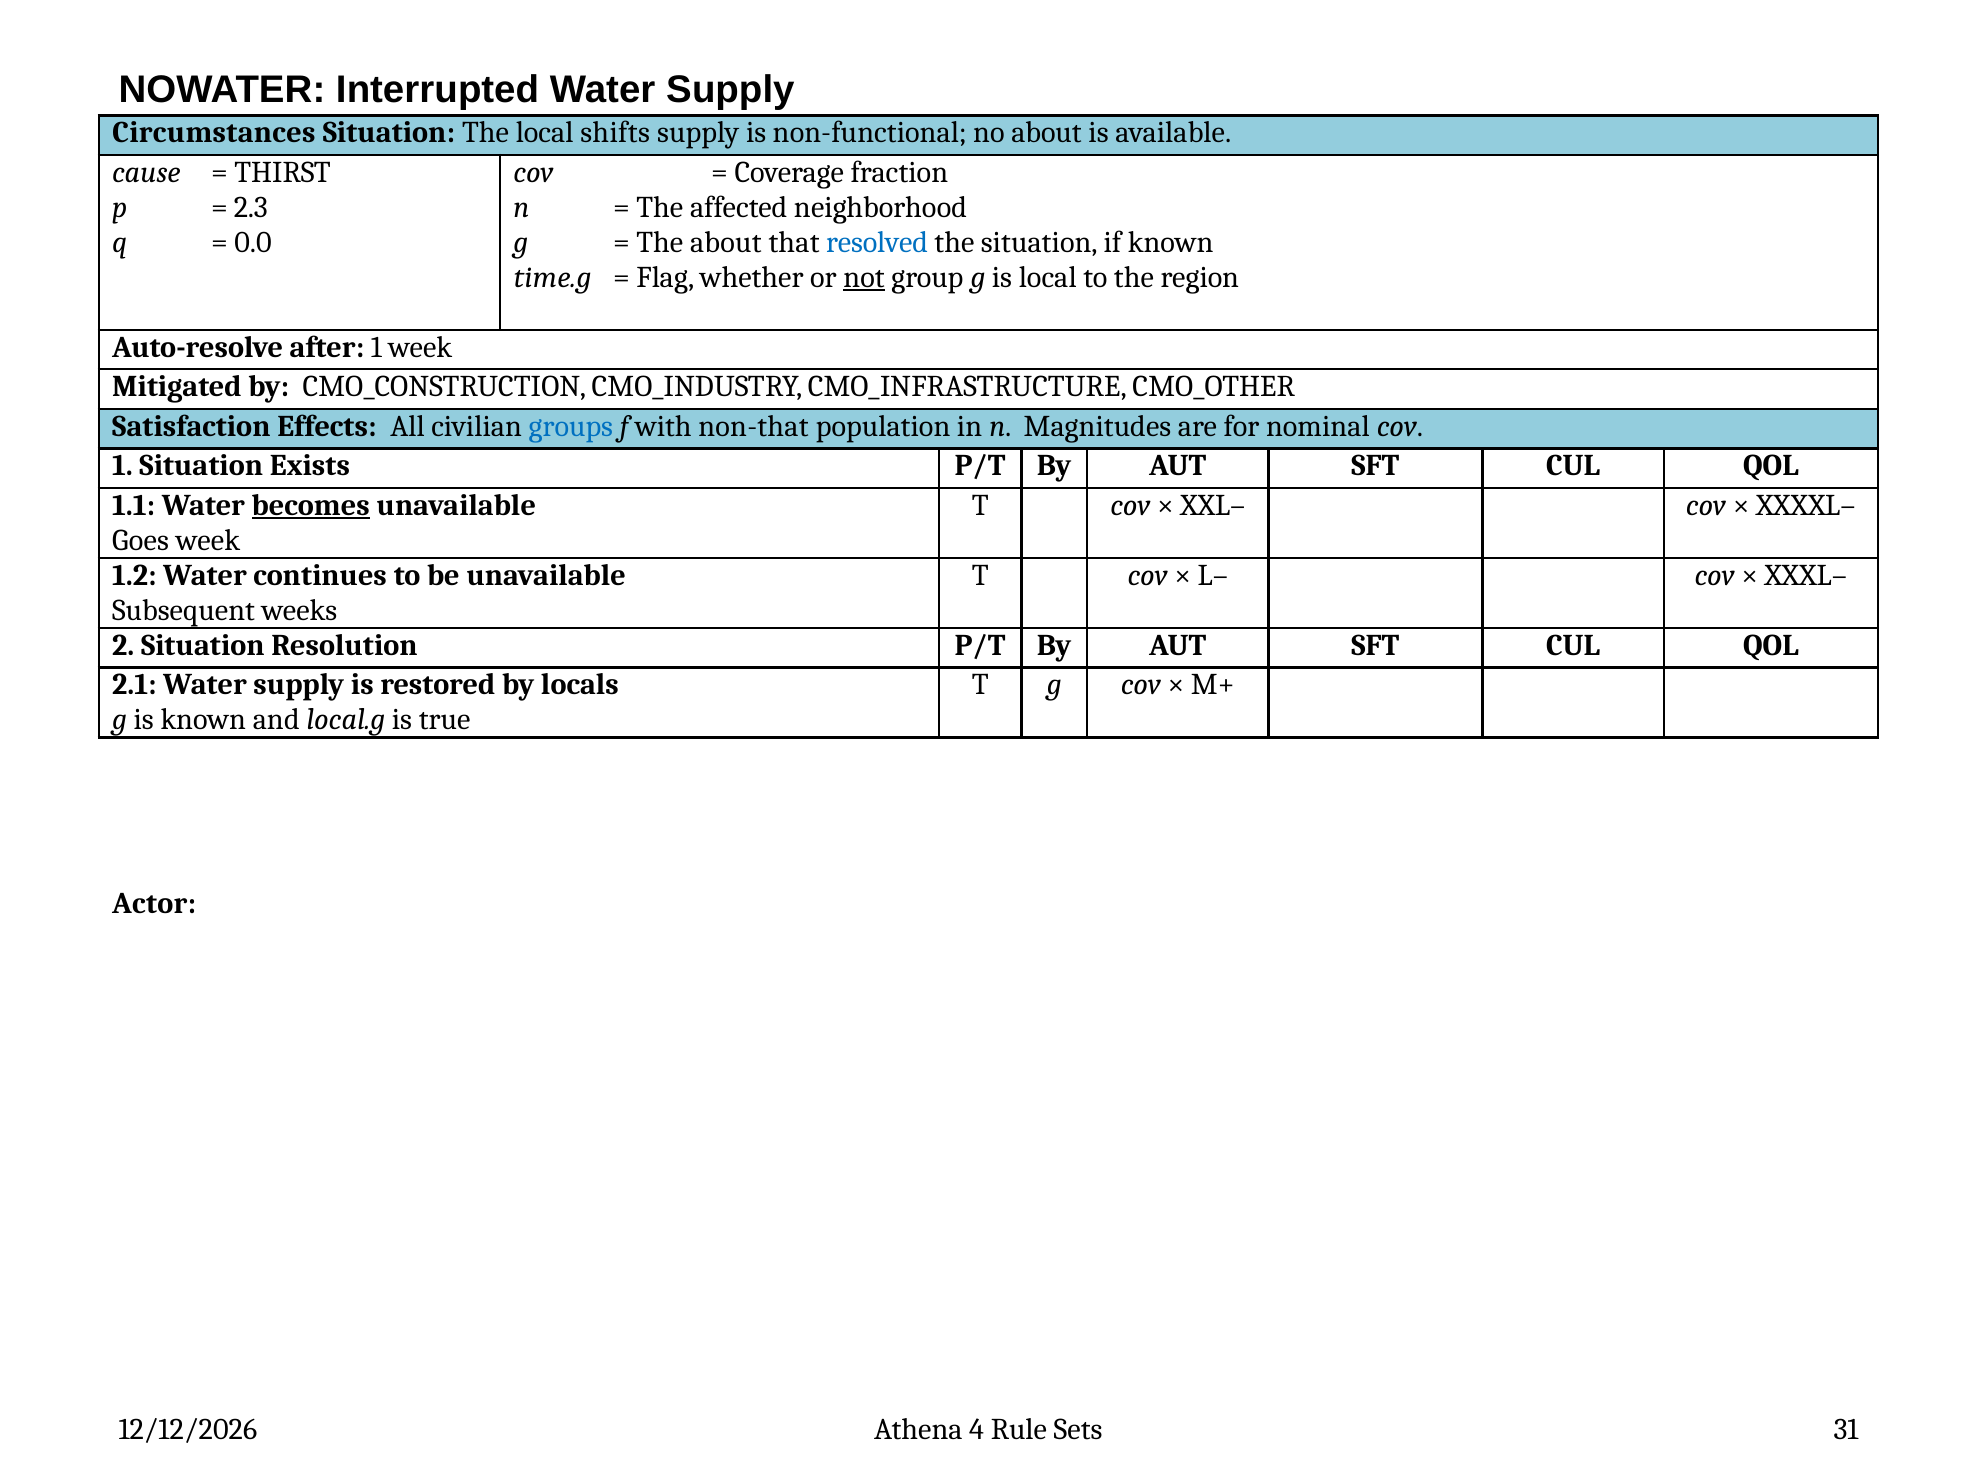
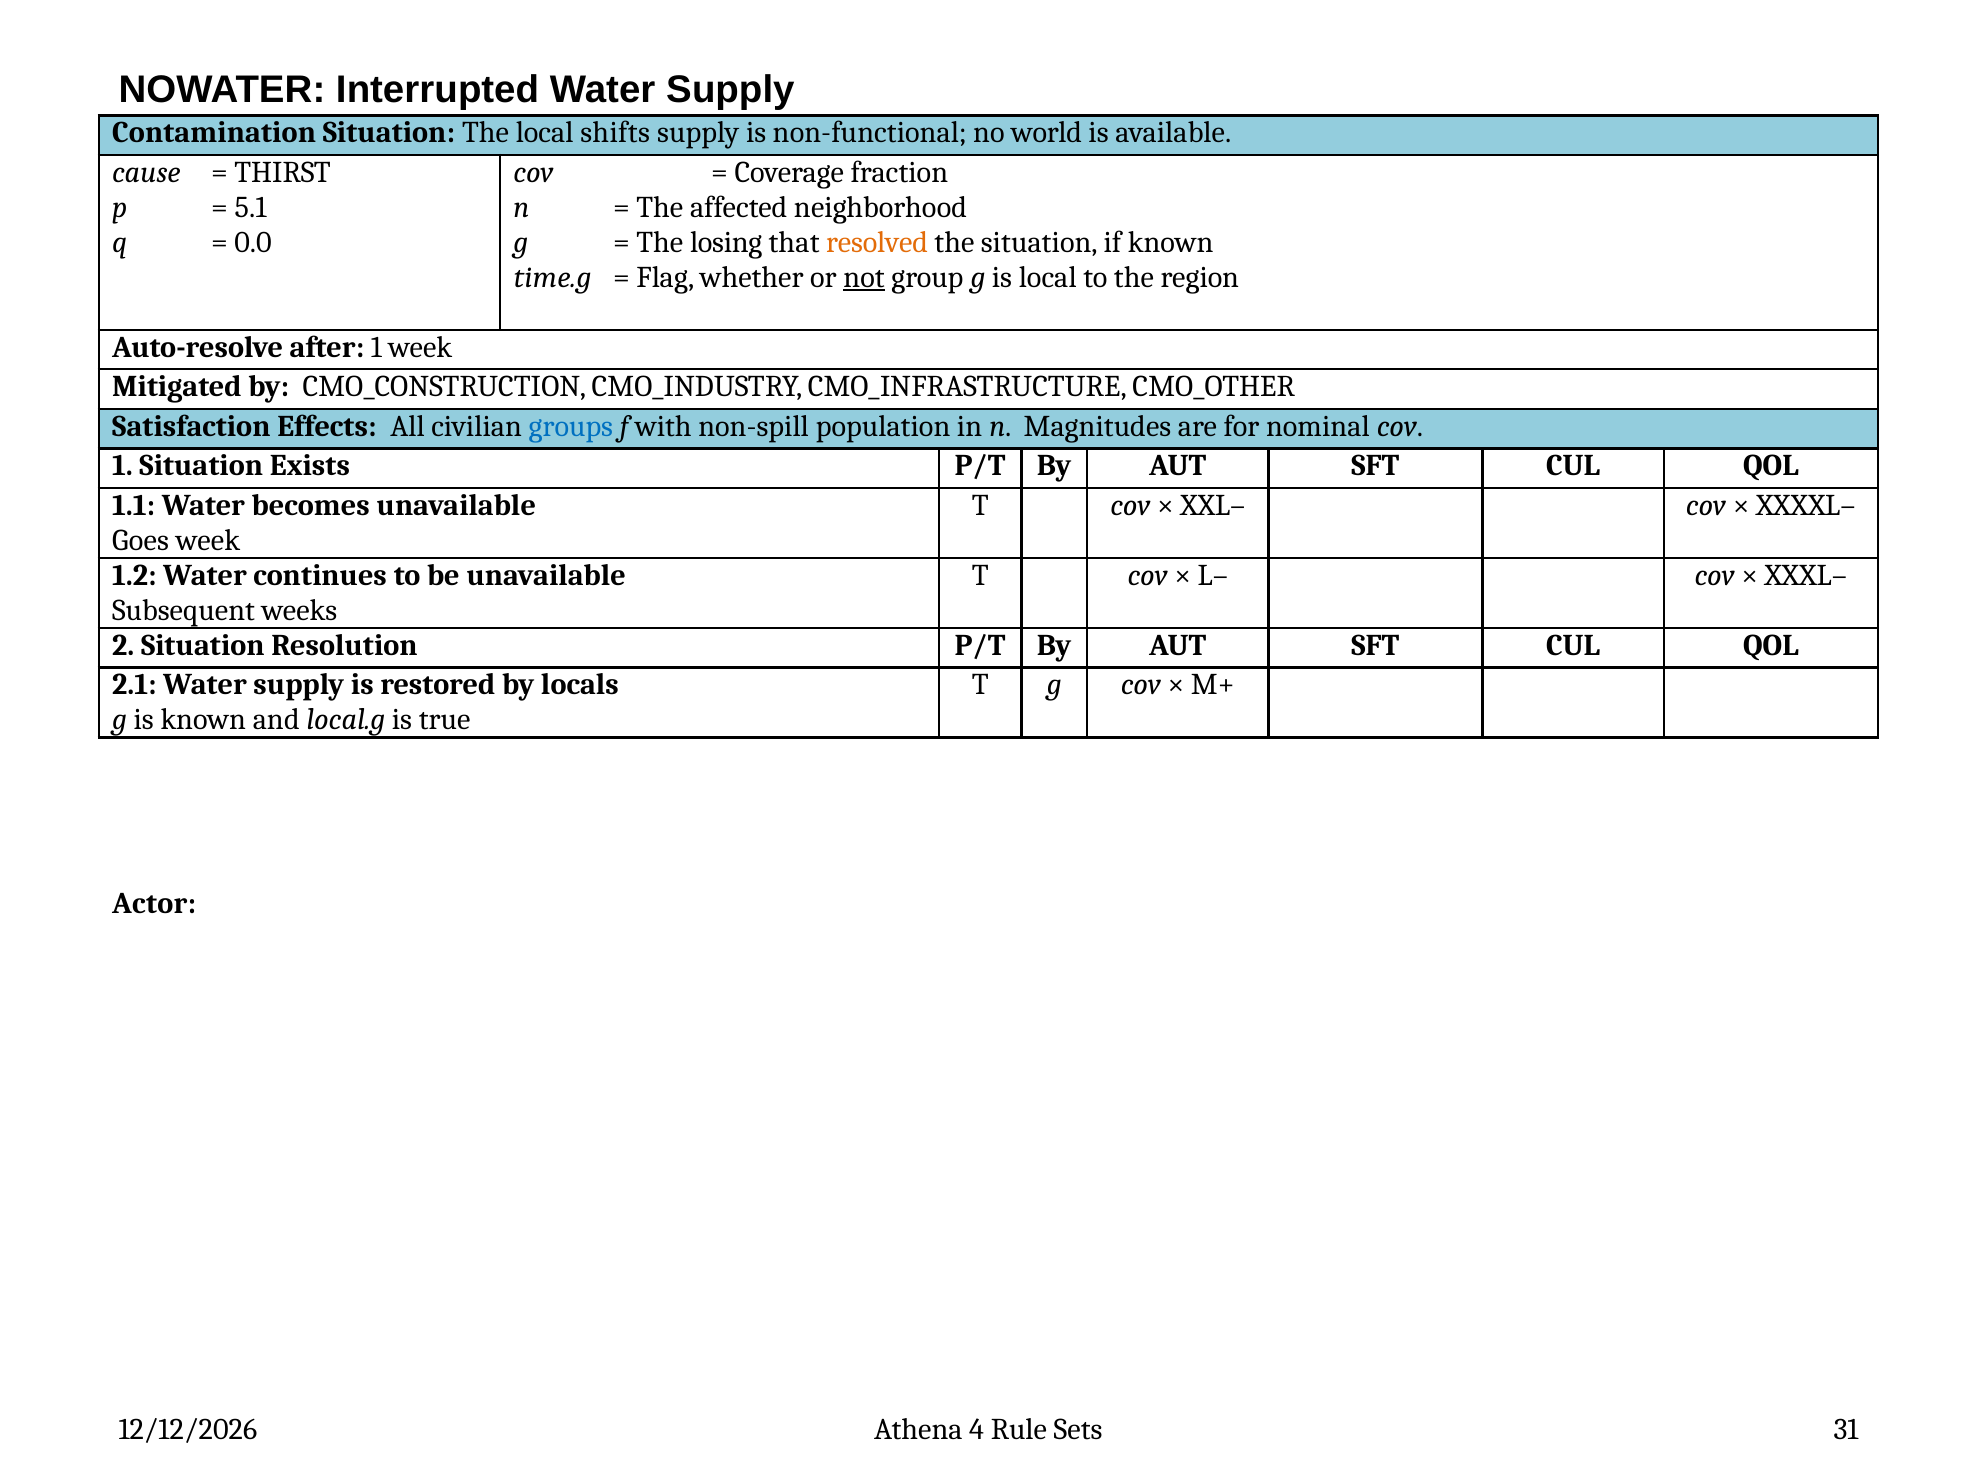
Circumstances: Circumstances -> Contamination (214, 133)
no about: about -> world (1047, 133)
2.3: 2.3 -> 5.1 (251, 207)
The about: about -> losing (726, 242)
resolved colour: blue -> orange (877, 242)
non-that: non-that -> non-spill (754, 426)
becomes underline: present -> none (311, 505)
